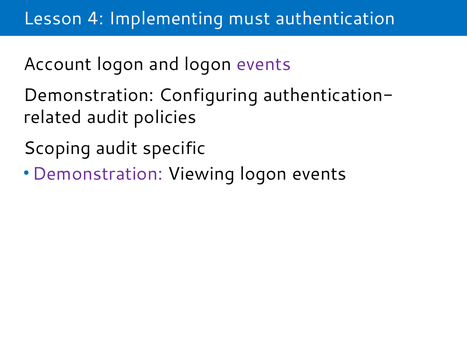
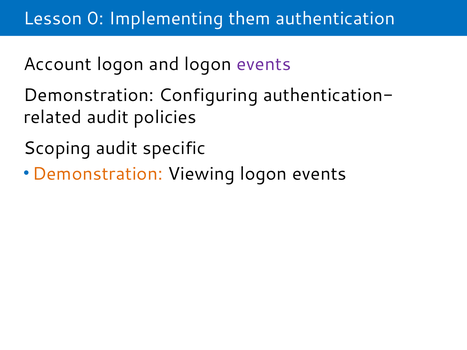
4: 4 -> 0 (96, 18)
must: must -> them (250, 18)
Demonstration colour: purple -> orange (98, 174)
